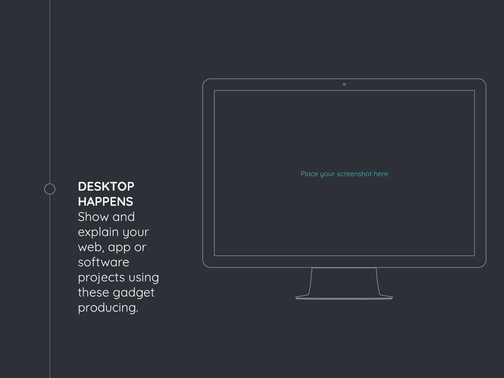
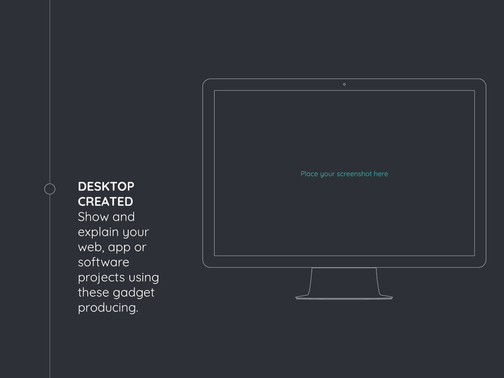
HAPPENS: HAPPENS -> CREATED (106, 202)
